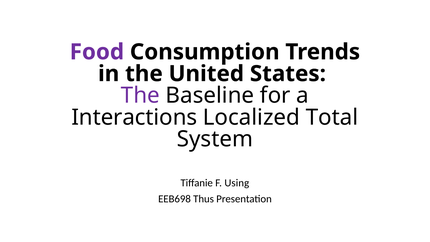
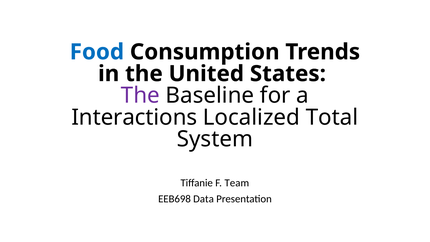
Food colour: purple -> blue (97, 52)
Using: Using -> Team (237, 183)
Thus: Thus -> Data (204, 199)
